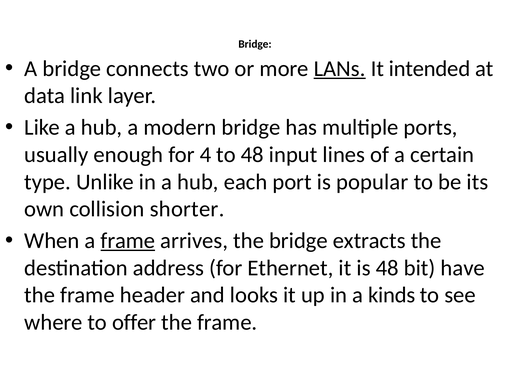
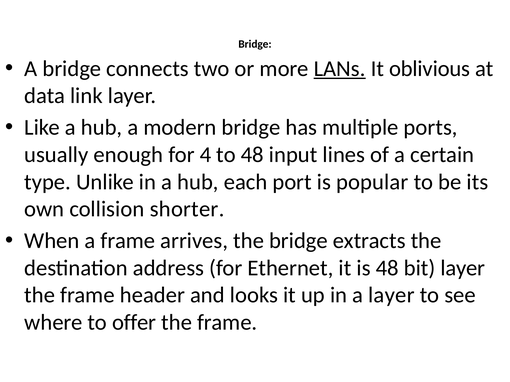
intended: intended -> oblivious (430, 69)
frame underline: present -> none (128, 241)
bit have: have -> layer (463, 268)
a kinds: kinds -> layer (391, 295)
